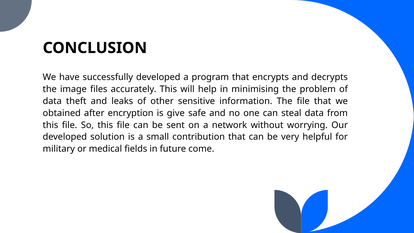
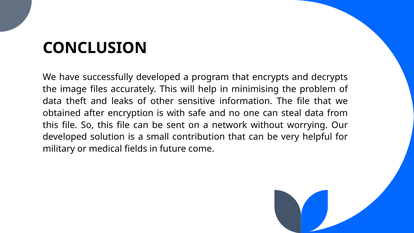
give: give -> with (176, 113)
